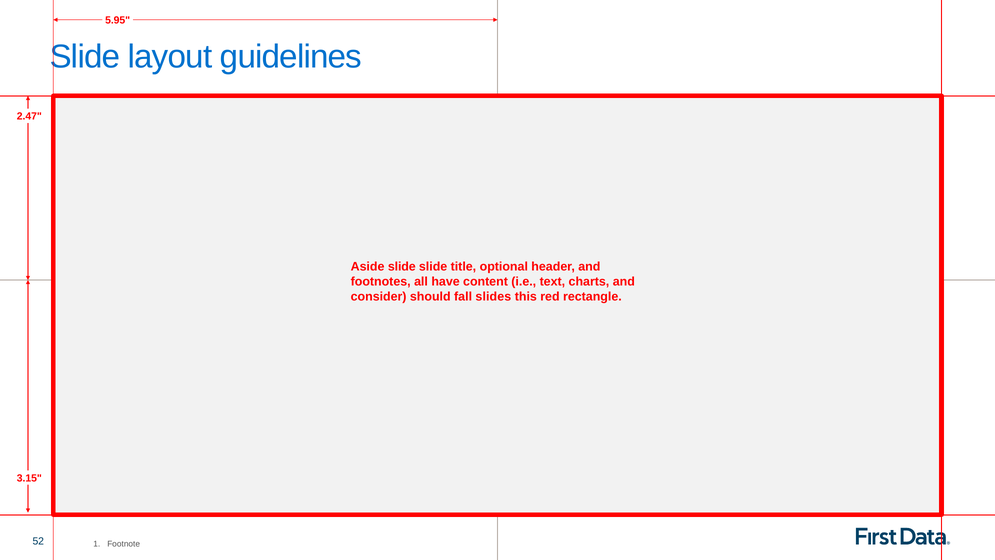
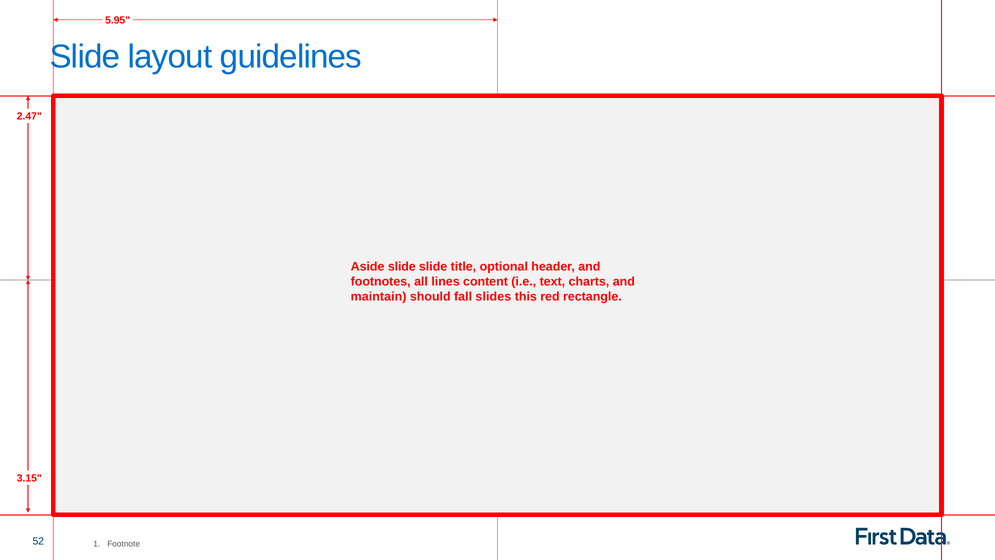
have: have -> lines (446, 281)
consider: consider -> maintain (379, 296)
